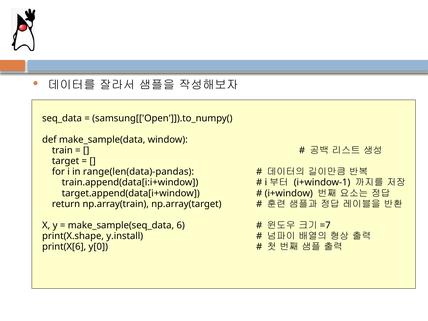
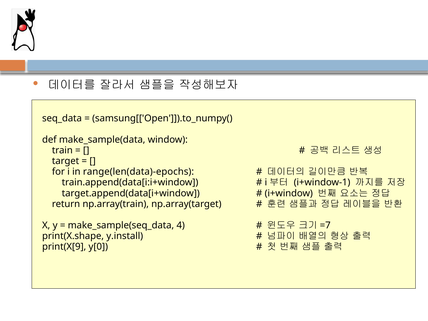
range(len(data)-pandas: range(len(data)-pandas -> range(len(data)-epochs (138, 172)
6: 6 -> 4 (181, 225)
print(X[6: print(X[6 -> print(X[9 (64, 247)
